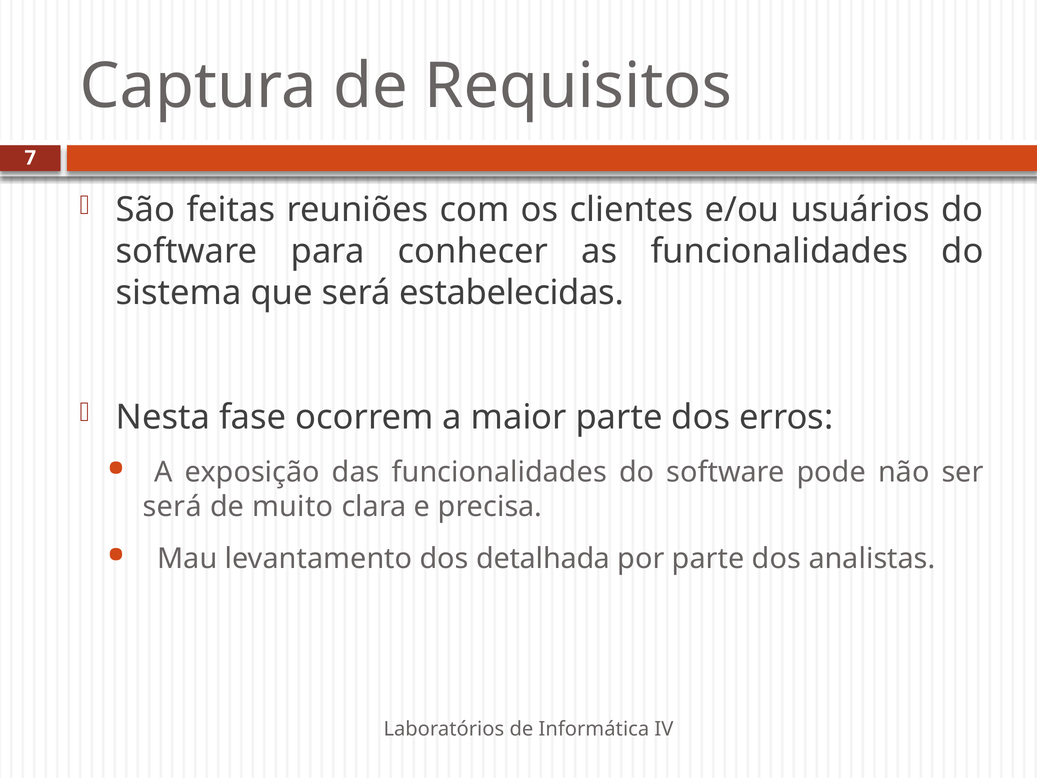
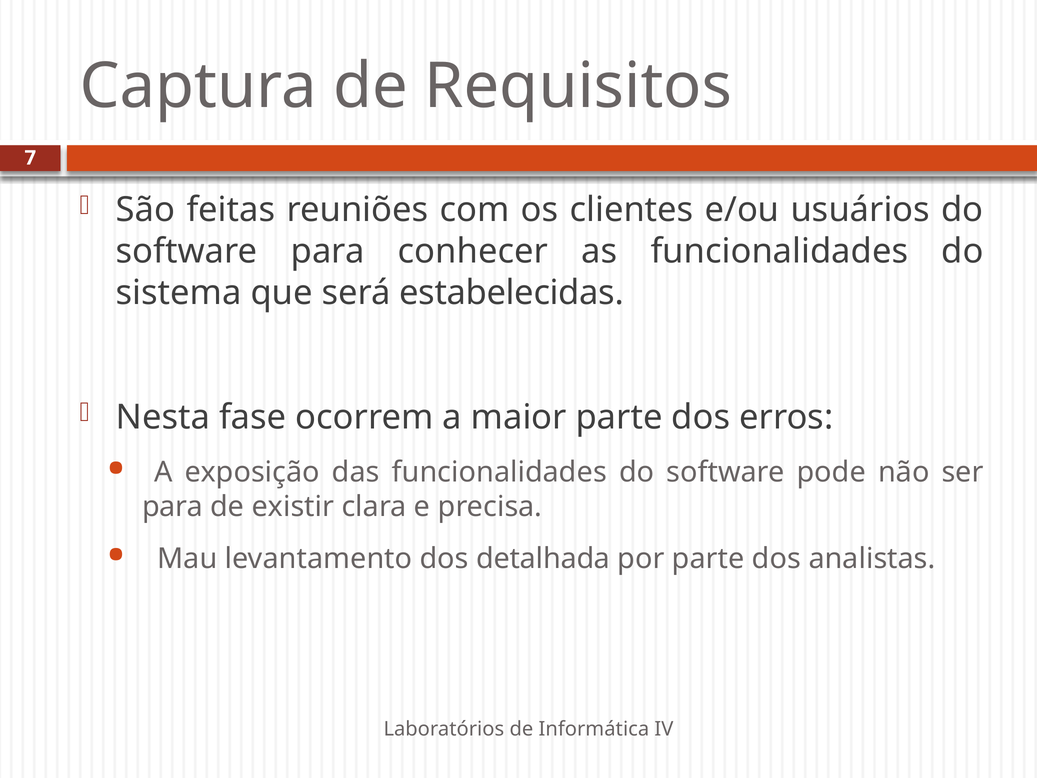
será: será -> para (173, 507)
muito: muito -> existir (293, 507)
